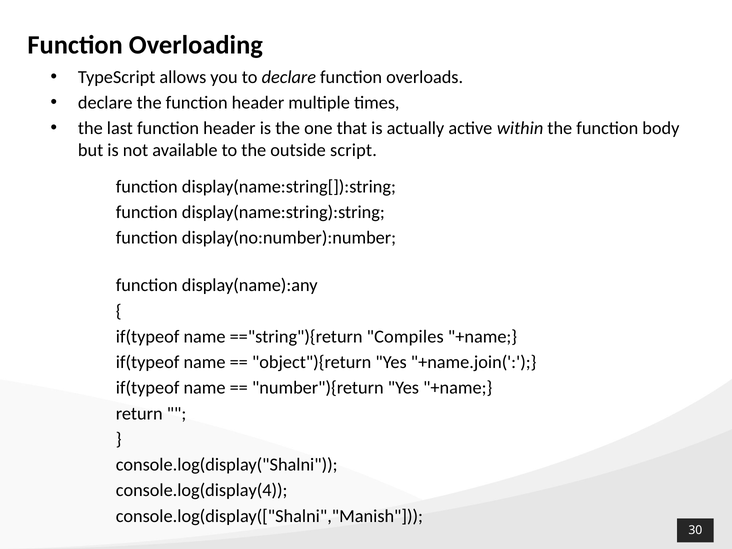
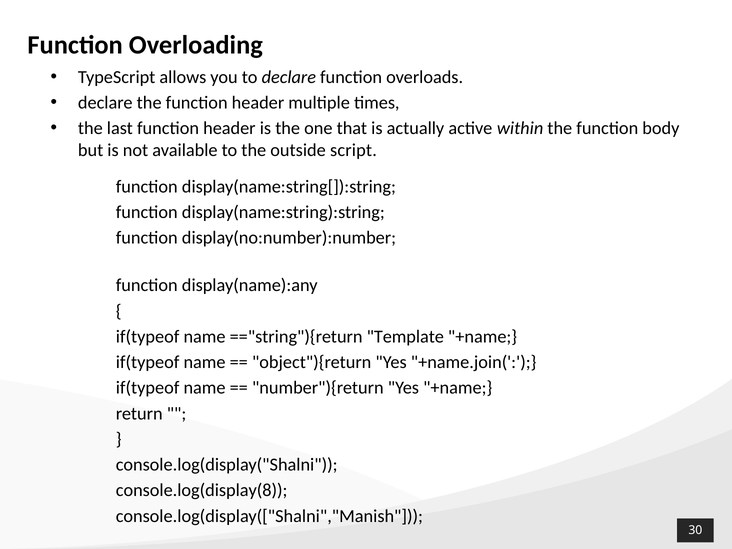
Compiles: Compiles -> Template (405, 337)
console.log(display(4: console.log(display(4 -> console.log(display(8 (202, 490)
